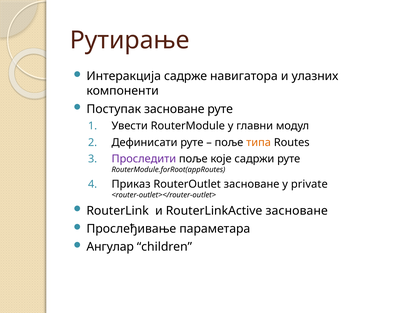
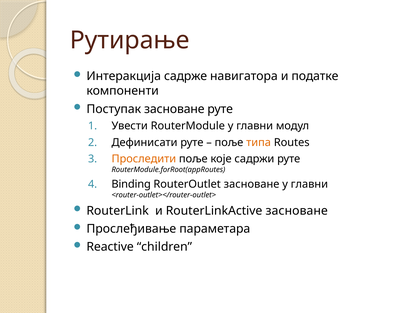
улазних: улазних -> податке (315, 76)
Проследити colour: purple -> orange (144, 159)
Приказ: Приказ -> Binding (131, 185)
private: private -> главни (309, 185)
Ангулар: Ангулар -> Reactive (110, 247)
